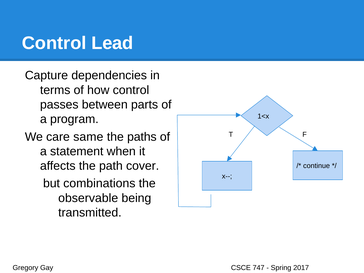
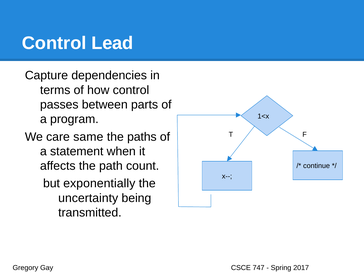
cover: cover -> count (143, 166)
combinations: combinations -> exponentially (99, 183)
observable: observable -> uncertainty (88, 198)
